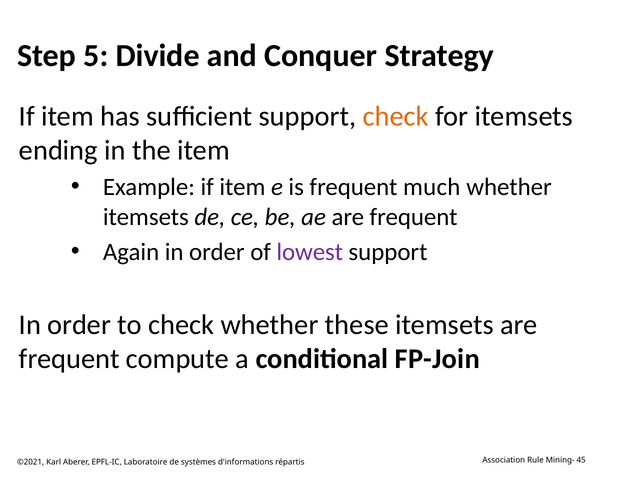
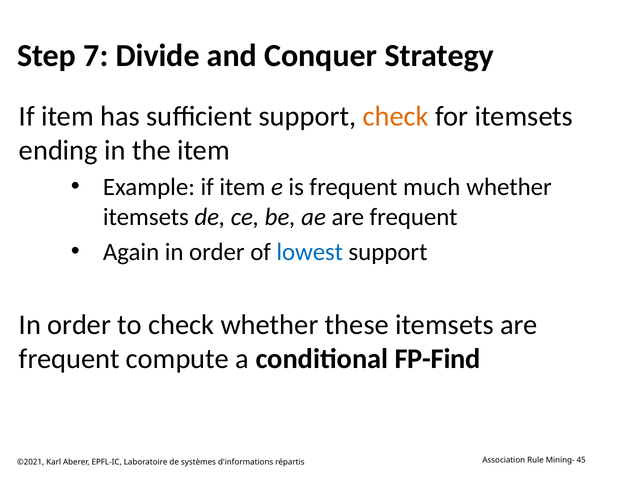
5: 5 -> 7 (96, 56)
lowest colour: purple -> blue (310, 252)
FP-Join: FP-Join -> FP-Find (438, 359)
